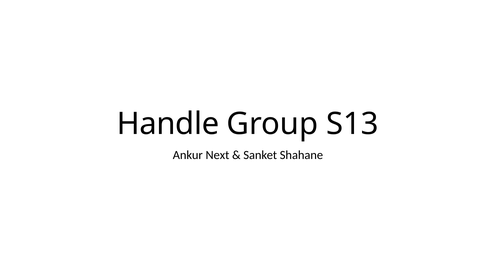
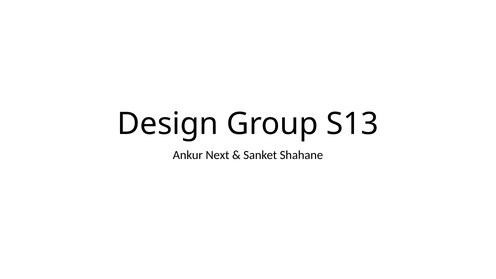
Handle: Handle -> Design (168, 124)
